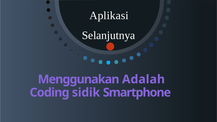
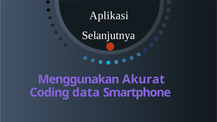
Adalah: Adalah -> Akurat (143, 79)
sidik: sidik -> data (86, 93)
